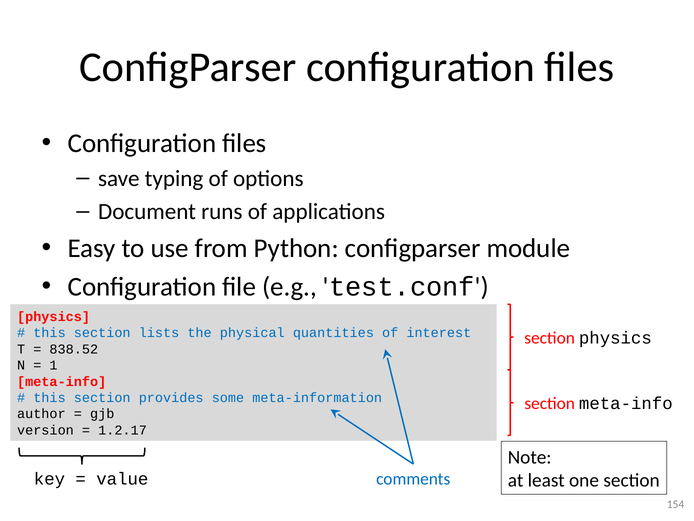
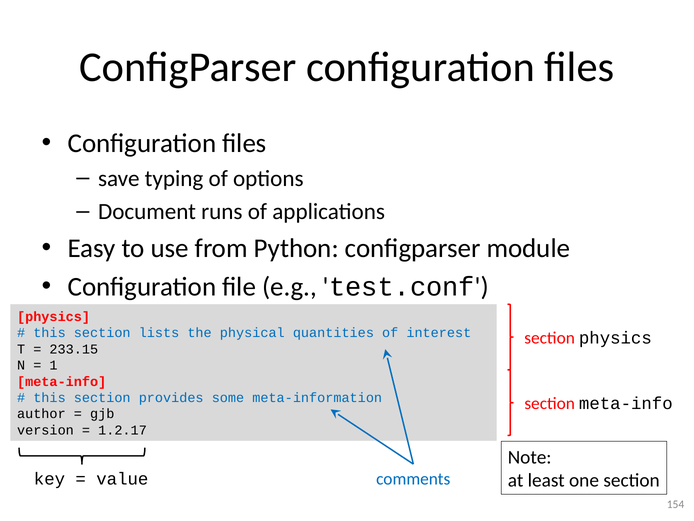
838.52: 838.52 -> 233.15 (74, 349)
